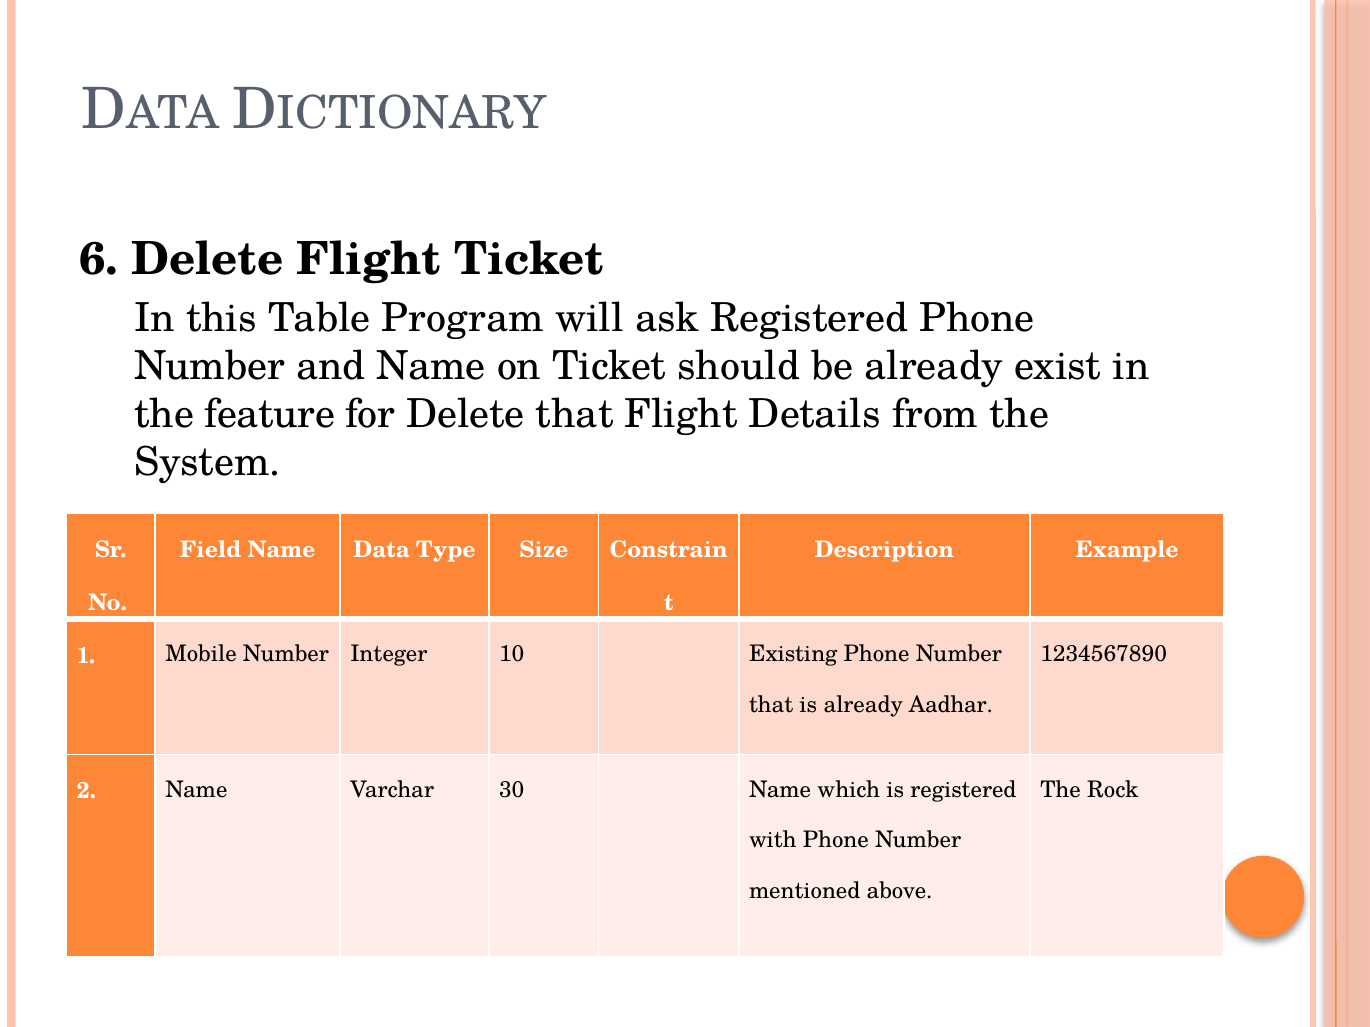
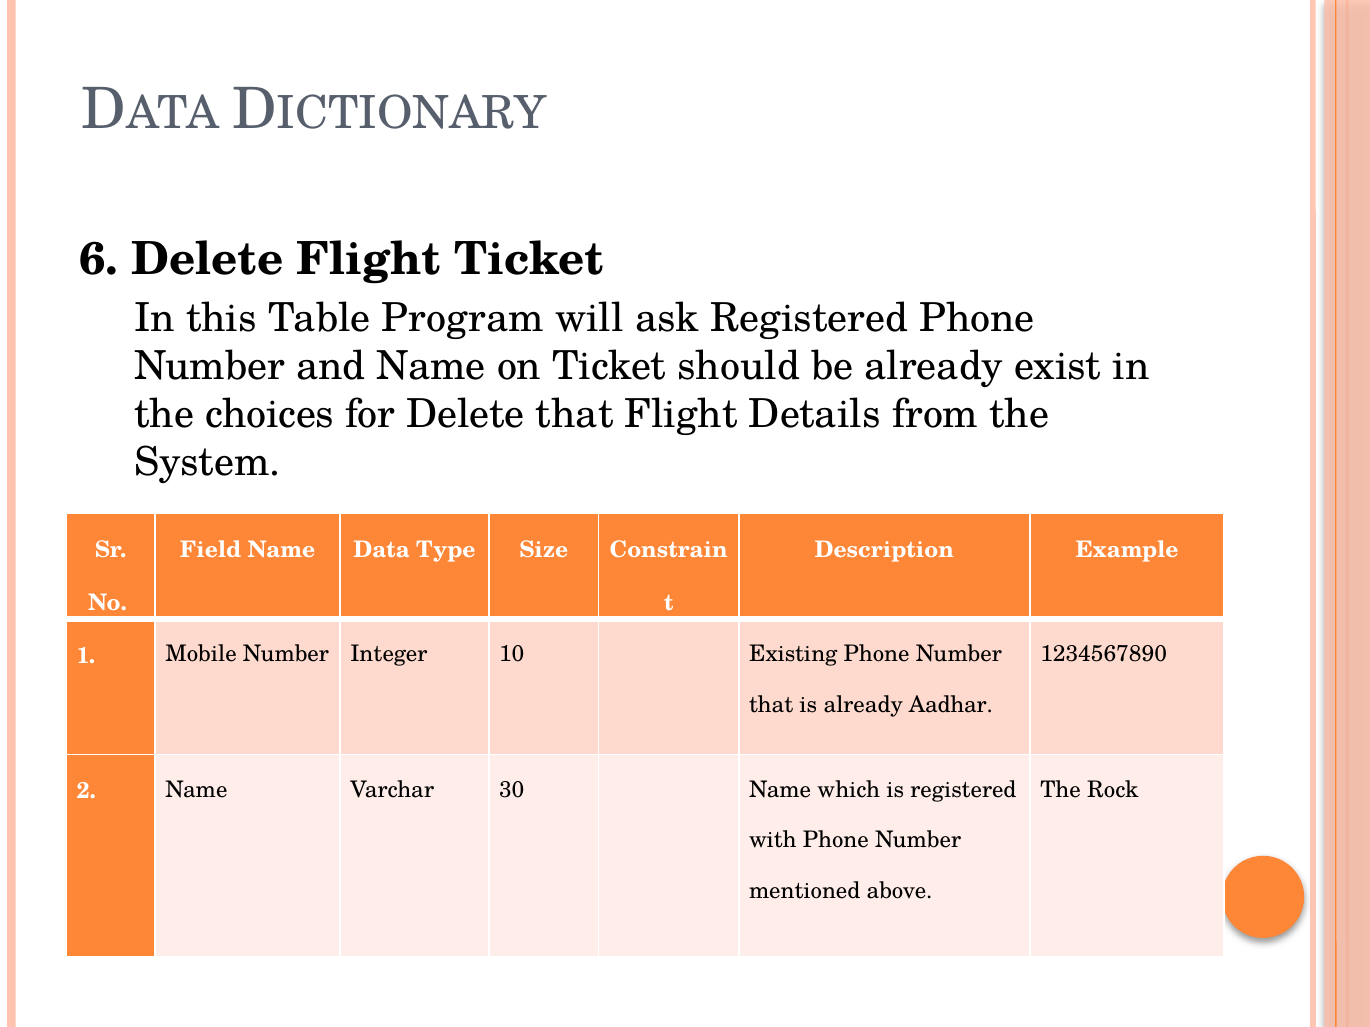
feature: feature -> choices (270, 415)
